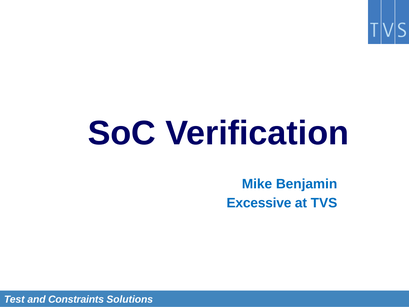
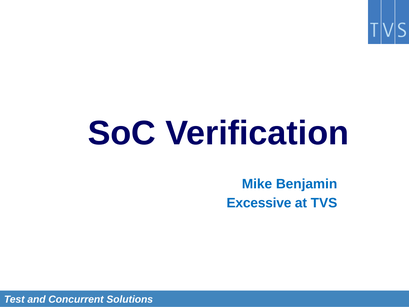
Constraints: Constraints -> Concurrent (76, 299)
